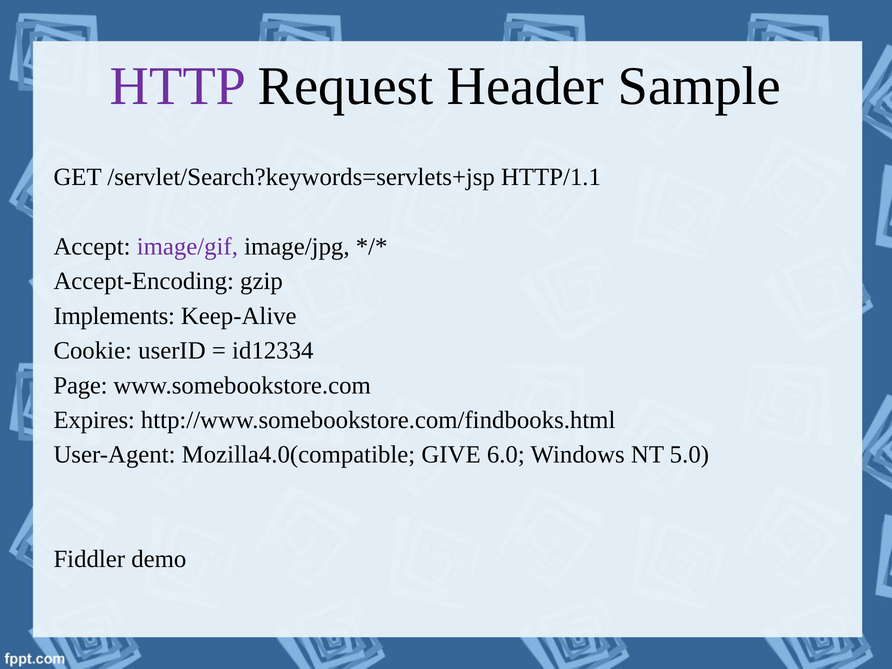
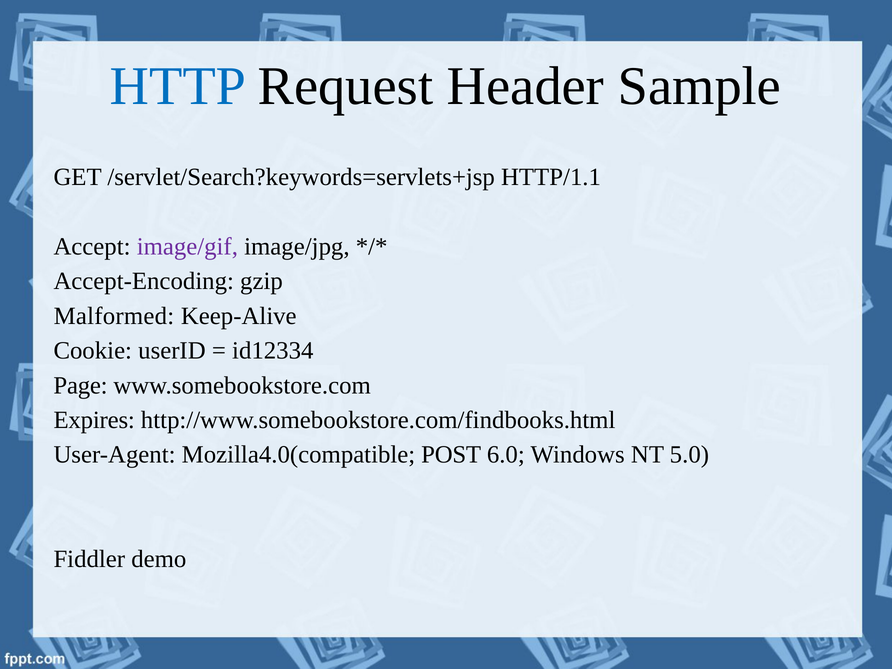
HTTP colour: purple -> blue (178, 86)
Implements: Implements -> Malformed (114, 316)
GIVE: GIVE -> POST (451, 455)
